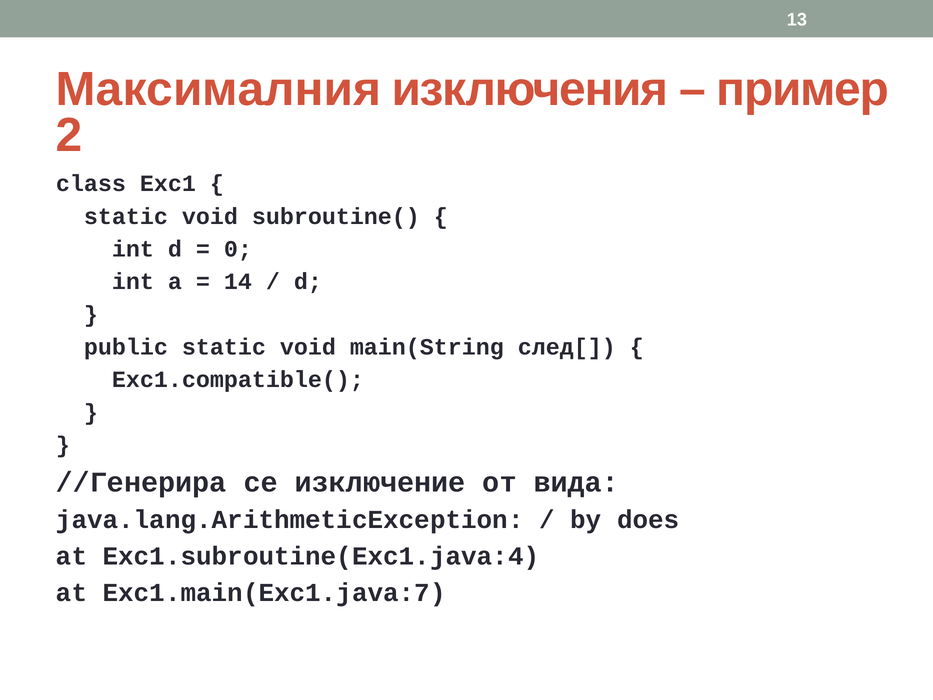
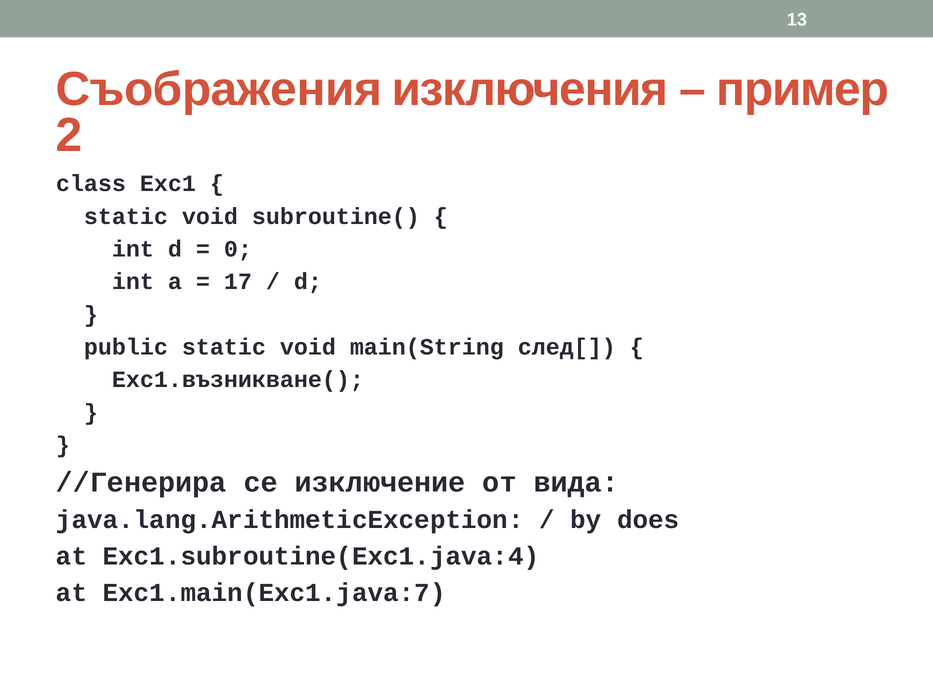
Максималния: Максималния -> Съображения (219, 89)
14: 14 -> 17 (238, 282)
Exc1.compatible(: Exc1.compatible( -> Exc1.възникване( (238, 379)
